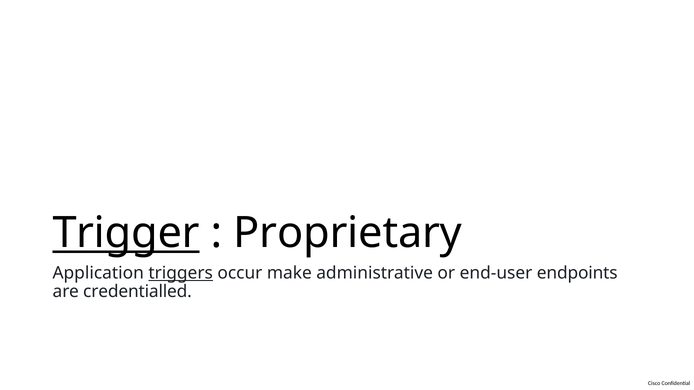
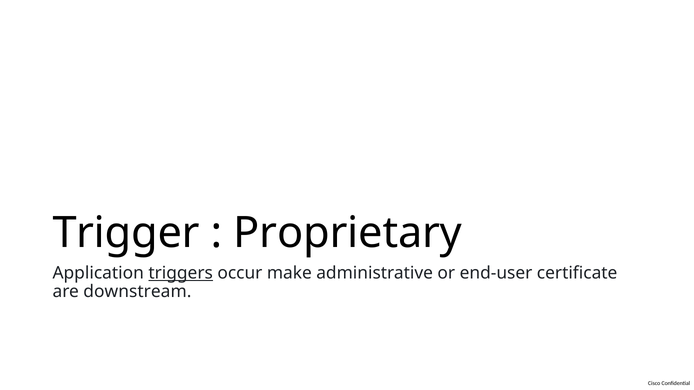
Trigger underline: present -> none (126, 233)
endpoints: endpoints -> certificate (577, 273)
credentialled: credentialled -> downstream (137, 292)
